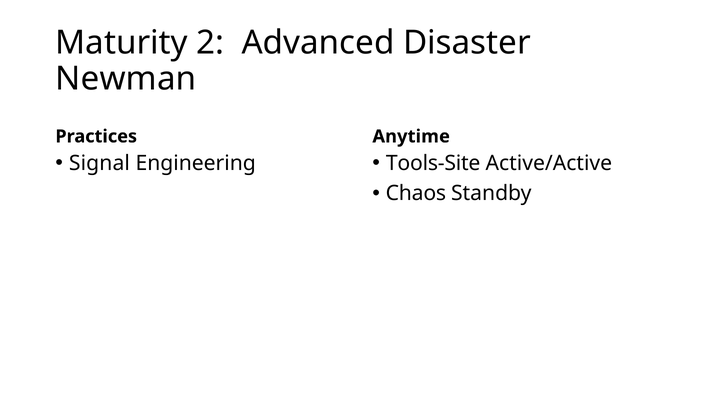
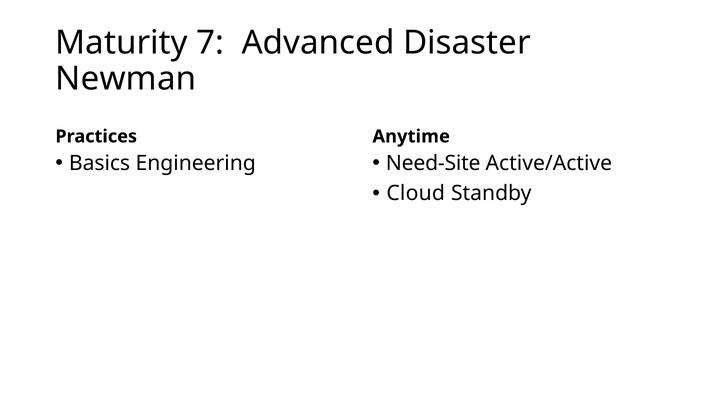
2: 2 -> 7 (210, 43)
Signal: Signal -> Basics (100, 163)
Tools-Site: Tools-Site -> Need-Site (433, 163)
Chaos: Chaos -> Cloud (416, 193)
